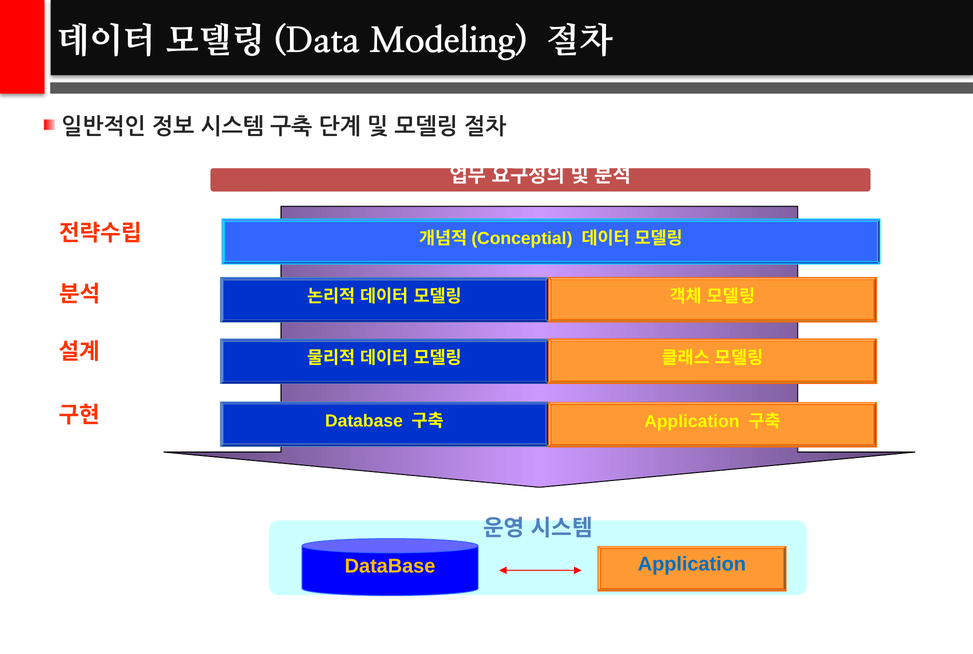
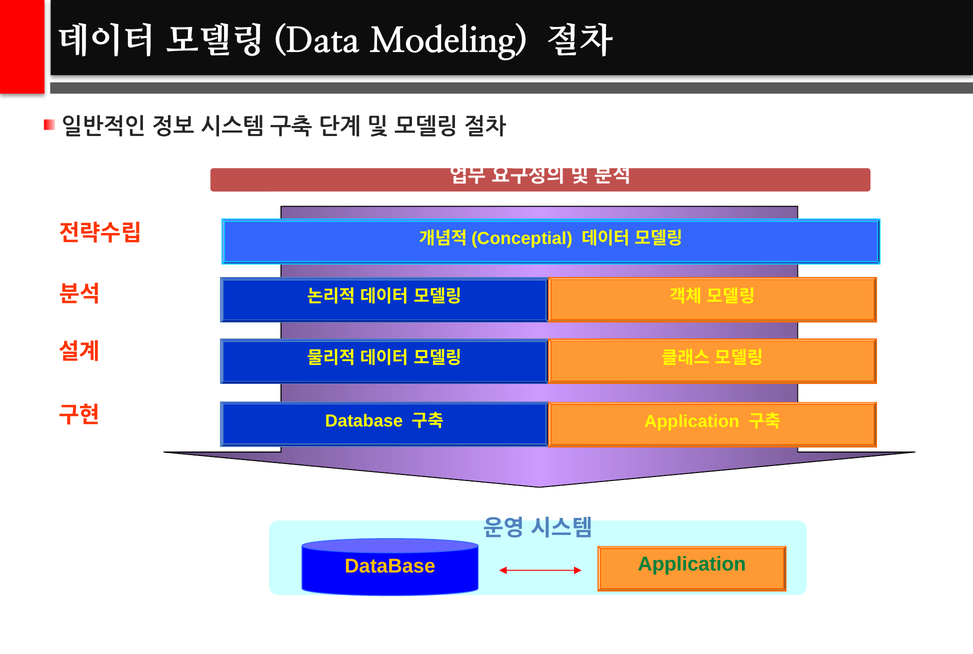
Application colour: blue -> green (692, 565)
